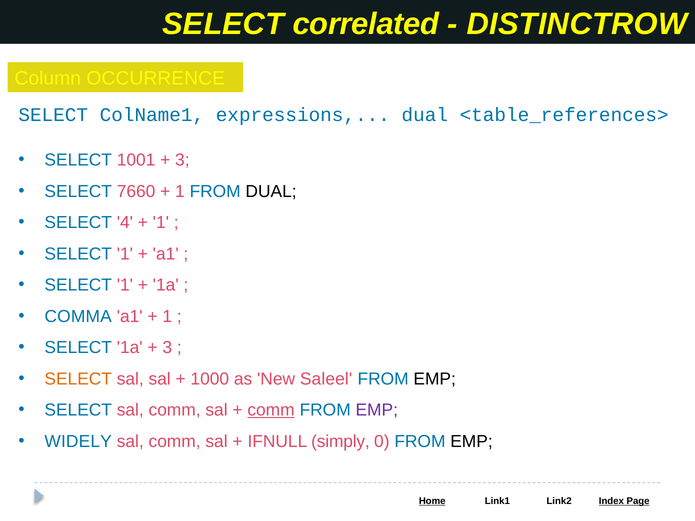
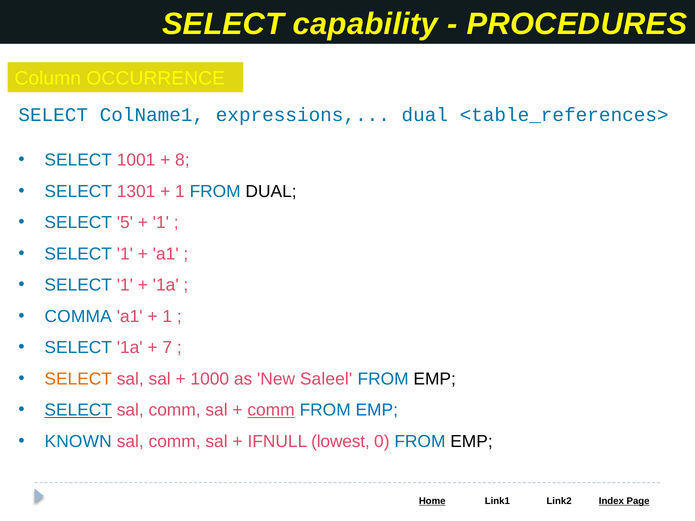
correlated: correlated -> capability (366, 24)
DISTINCTROW: DISTINCTROW -> PROCEDURES (577, 24)
3: 3 -> 8 (182, 160)
7660: 7660 -> 1301 (136, 191)
4: 4 -> 5 (125, 223)
3: 3 -> 7 (167, 348)
SELECT underline: none -> present (78, 410)
EMP colour: purple -> blue (377, 410)
WIDELY: WIDELY -> KNOWN (78, 442)
simply: simply -> lowest (340, 442)
